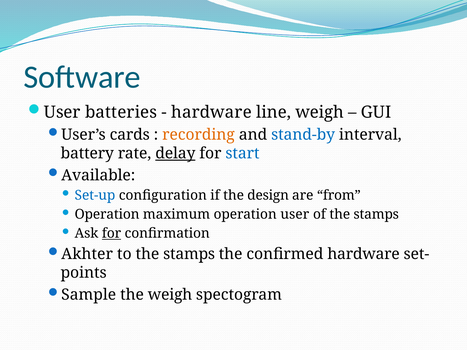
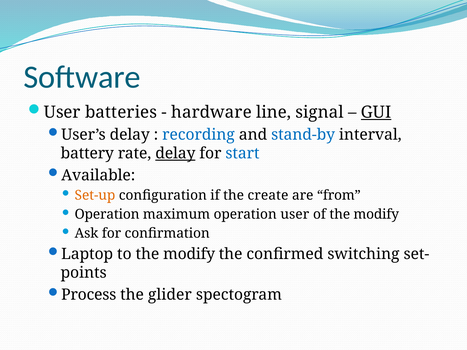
line weigh: weigh -> signal (320, 112)
GUI underline: none -> present (376, 112)
User’s cards: cards -> delay (130, 135)
recording colour: orange -> blue (199, 135)
Set-up colour: blue -> orange (95, 195)
design: design -> create (268, 195)
of the stamps: stamps -> modify (376, 215)
for underline: present -> none (112, 234)
Akhter: Akhter -> Laptop (87, 254)
to the stamps: stamps -> modify (189, 254)
confirmed hardware: hardware -> switching (363, 254)
Sample: Sample -> Process (89, 295)
the weigh: weigh -> glider (170, 295)
